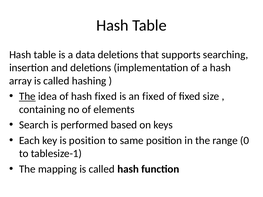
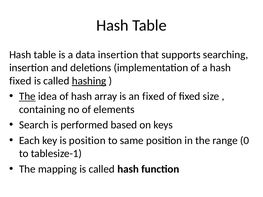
data deletions: deletions -> insertion (118, 55)
array: array -> fixed (20, 81)
hashing underline: none -> present (89, 81)
hash fixed: fixed -> array (106, 96)
